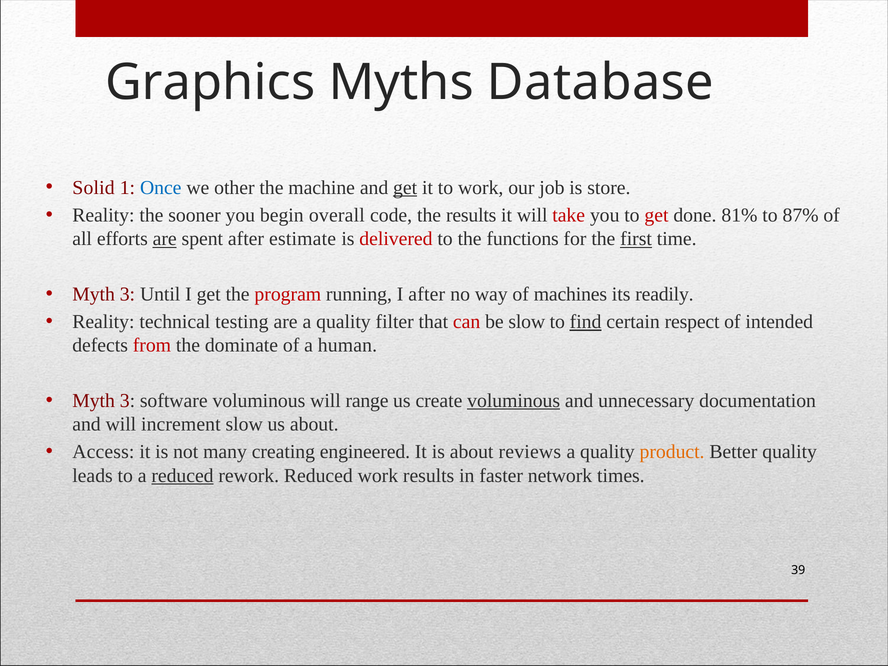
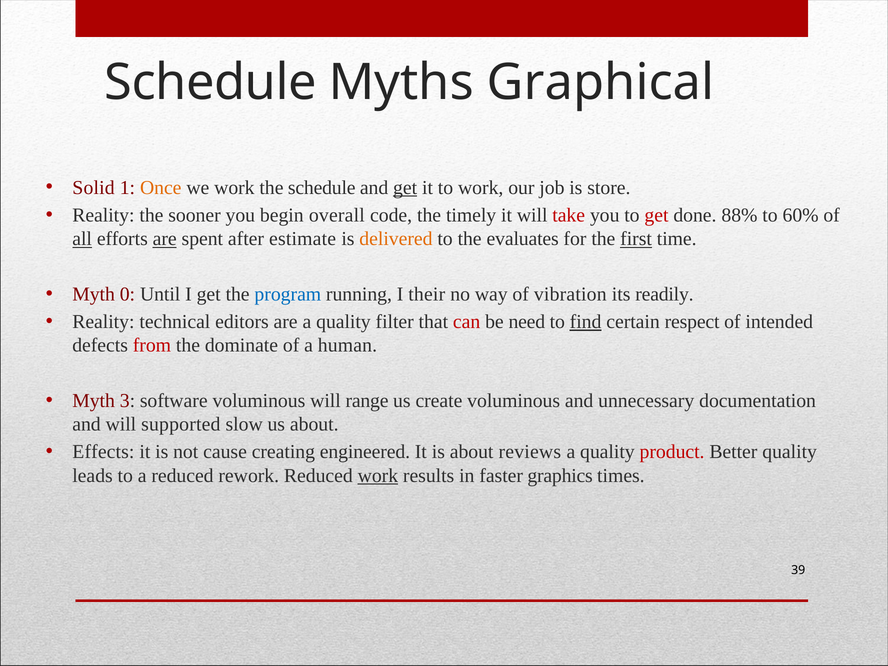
Graphics: Graphics -> Schedule (210, 83)
Database: Database -> Graphical (601, 83)
Once colour: blue -> orange (161, 188)
we other: other -> work (234, 188)
the machine: machine -> schedule (322, 188)
the results: results -> timely (471, 215)
81%: 81% -> 88% (739, 215)
87%: 87% -> 60% (801, 215)
all underline: none -> present (82, 239)
delivered colour: red -> orange (396, 239)
functions: functions -> evaluates (523, 239)
3: 3 -> 0 (127, 294)
program colour: red -> blue (288, 294)
I after: after -> their (427, 294)
machines: machines -> vibration (570, 294)
testing: testing -> editors (242, 322)
be slow: slow -> need (527, 322)
voluminous underline: present -> none (514, 401)
increment: increment -> supported (181, 424)
Access: Access -> Effects (103, 452)
many: many -> cause (225, 452)
product colour: orange -> red (672, 452)
reduced underline: present -> none (182, 476)
work underline: none -> present (378, 476)
network: network -> graphics (560, 476)
